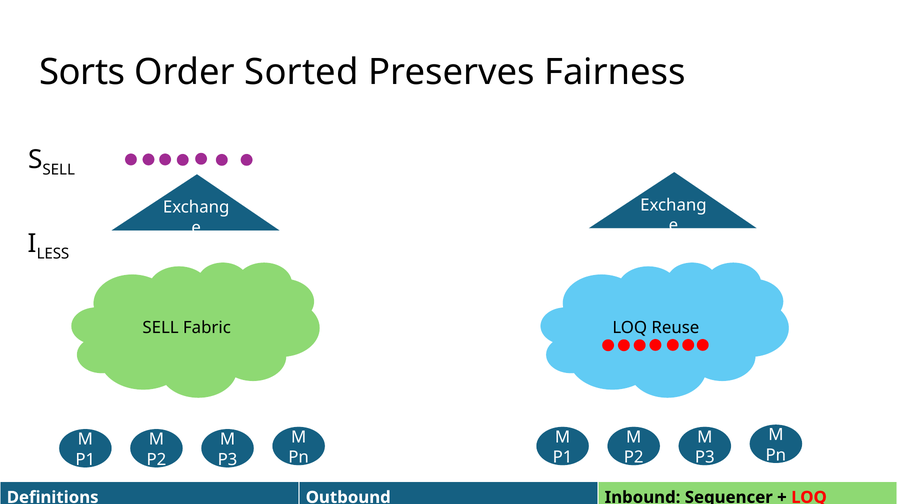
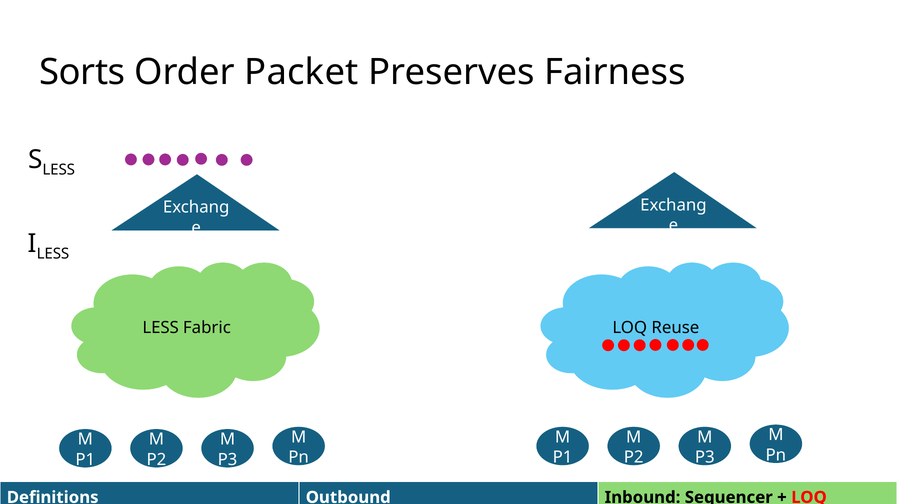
Sorted: Sorted -> Packet (301, 72)
SELL: SELL -> LESS (59, 170)
SELL: SELL -> LESS (161, 328)
